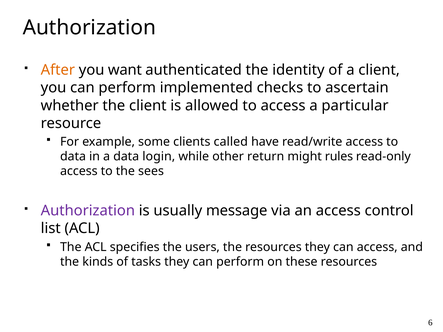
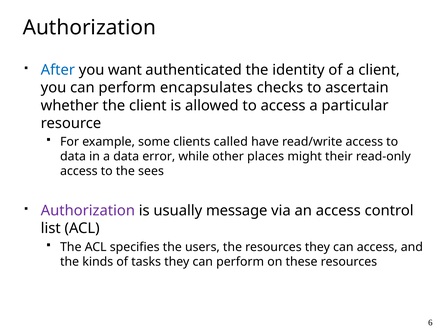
After colour: orange -> blue (58, 70)
implemented: implemented -> encapsulates (206, 88)
login: login -> error (159, 157)
return: return -> places (266, 157)
rules: rules -> their (339, 157)
